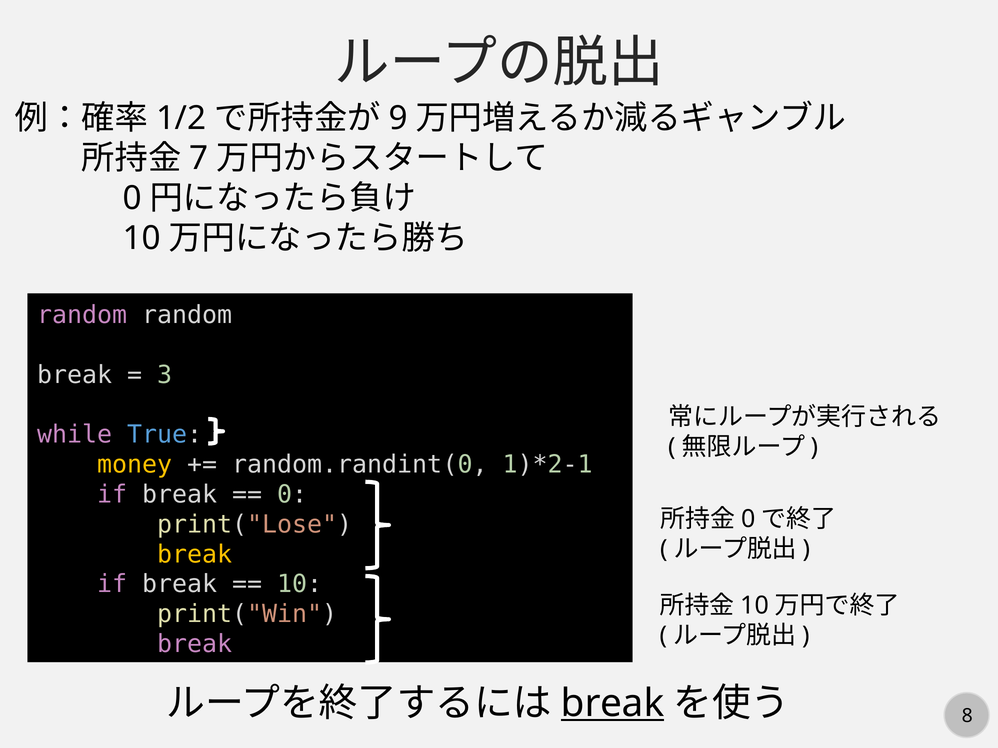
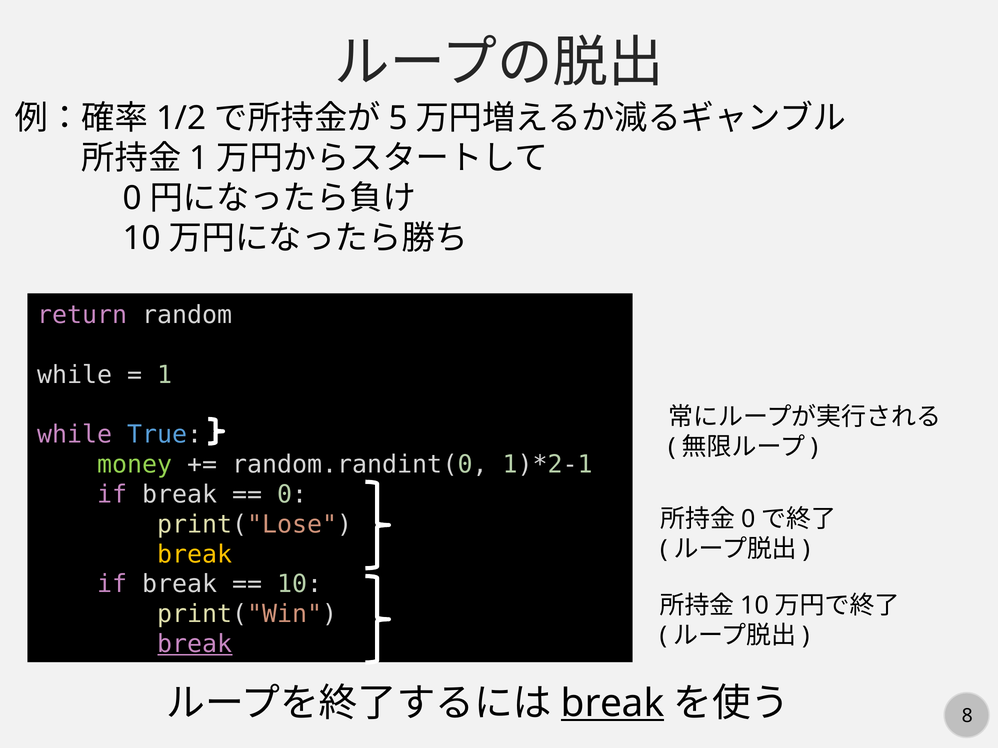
9: 9 -> 5 (398, 118)
7: 7 -> 1 (199, 158)
random: random -> return (82, 315)
break: break -> while (75, 375)
3: 3 -> 1 (165, 375)
money colour: yellow -> light green (135, 465)
break underline: none -> present (195, 645)
